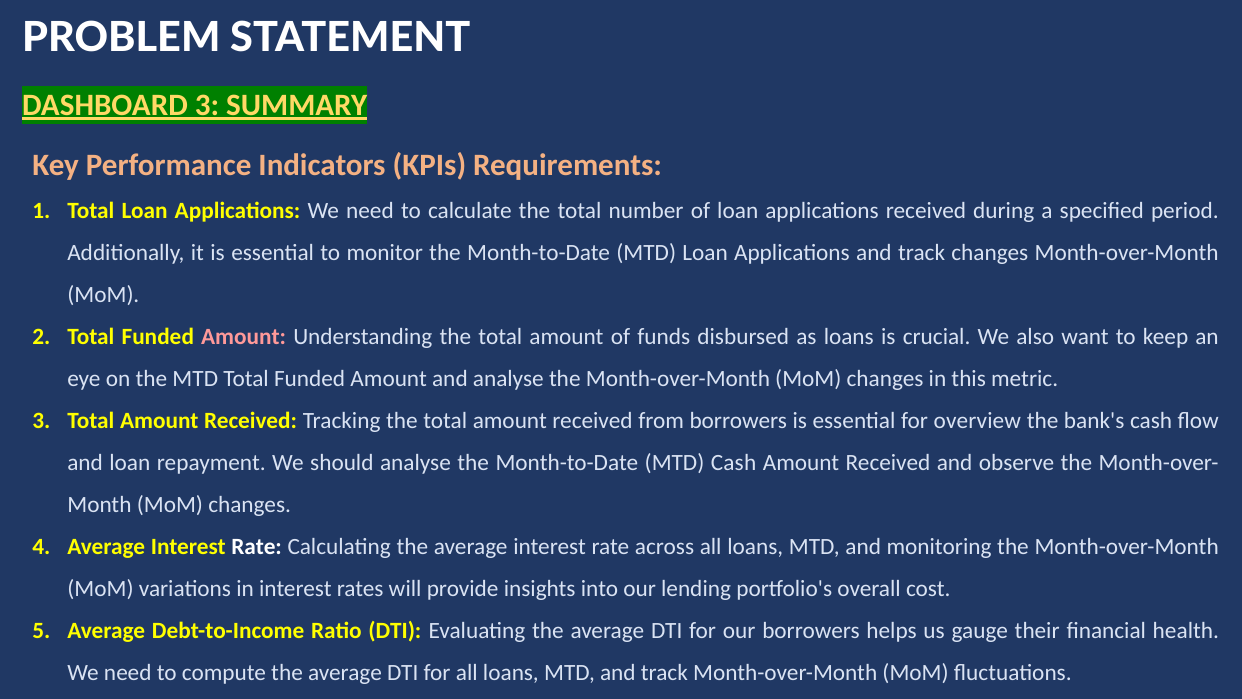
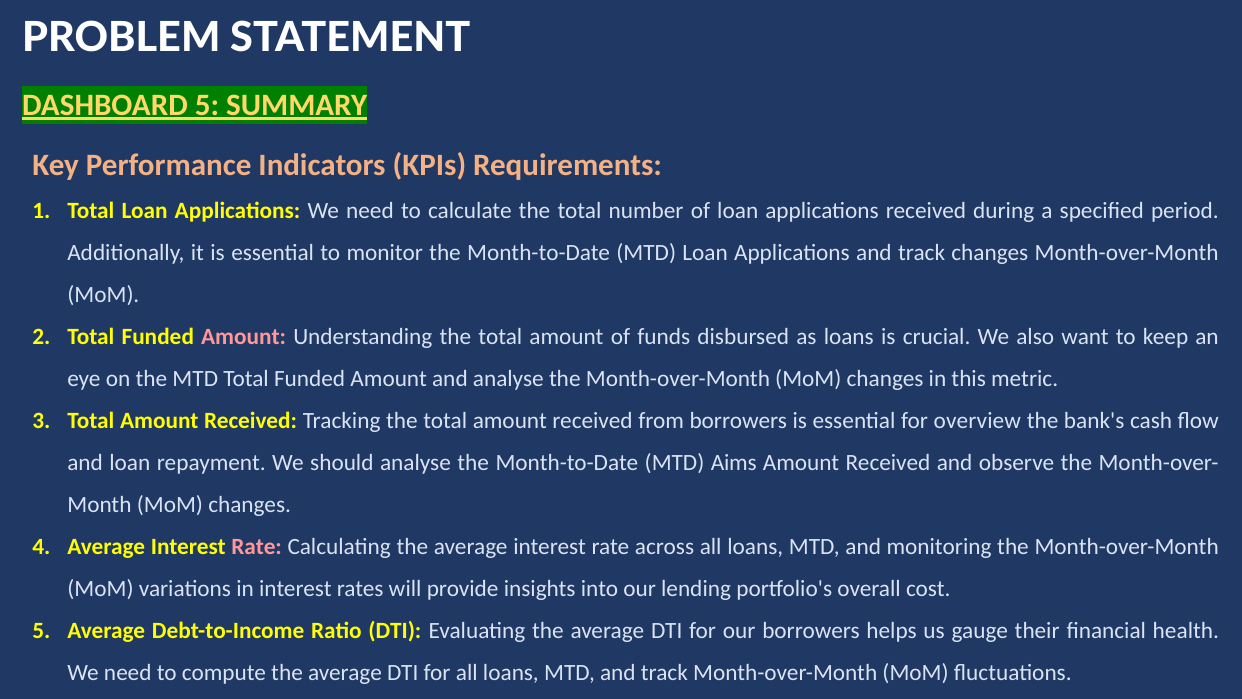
DASHBOARD 3: 3 -> 5 (207, 105)
MTD Cash: Cash -> Aims (734, 463)
Rate colour: white -> pink (257, 546)
